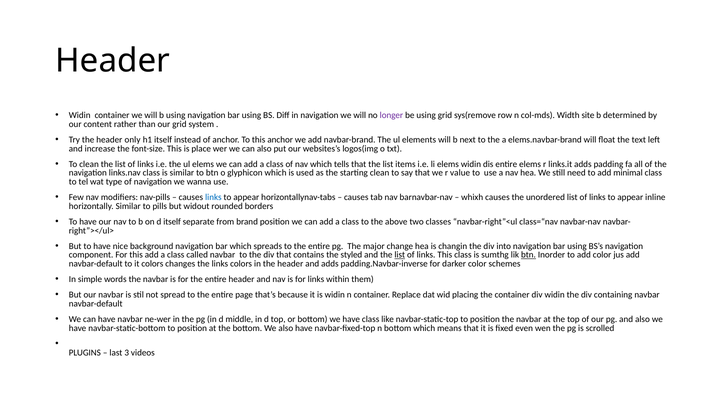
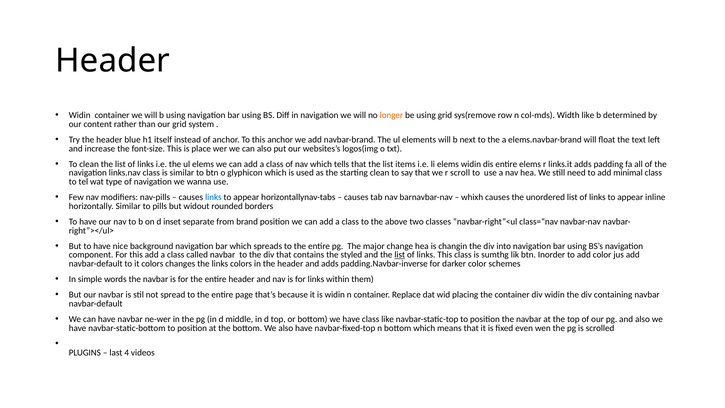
longer colour: purple -> orange (391, 115)
Width site: site -> like (588, 115)
only: only -> blue (133, 140)
value: value -> scroll (460, 173)
d itself: itself -> inset (172, 222)
btn underline: present -> none (529, 255)
3: 3 -> 4 (127, 352)
